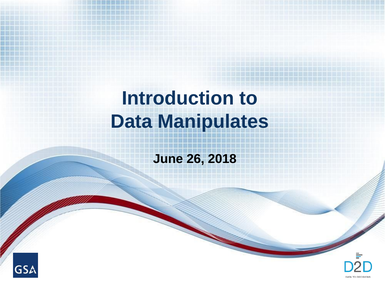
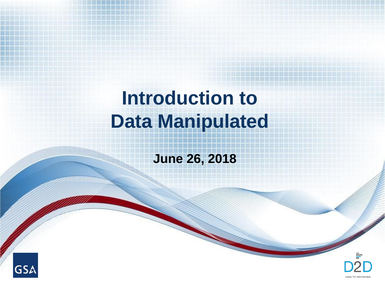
Manipulates: Manipulates -> Manipulated (213, 121)
